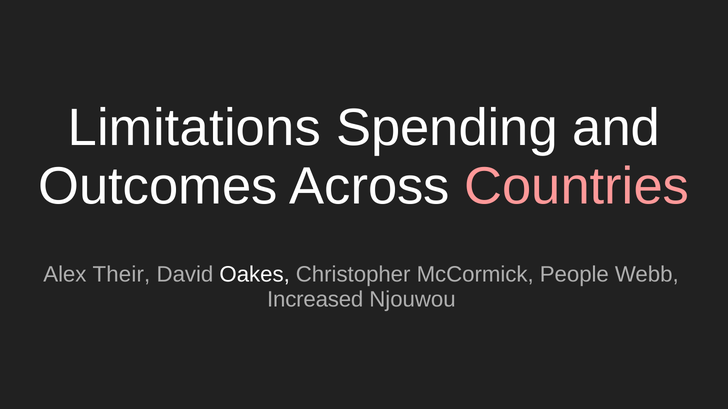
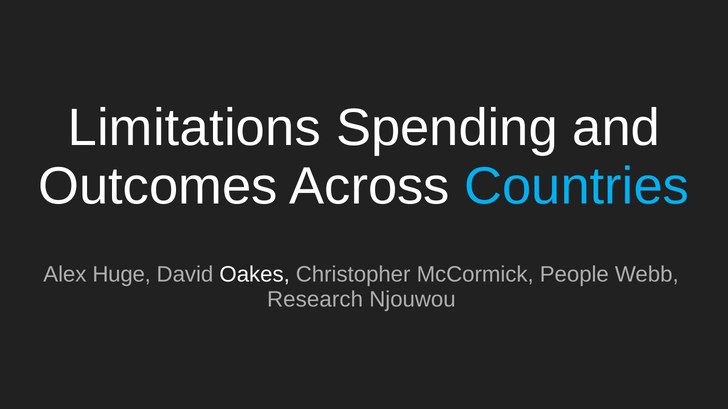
Countries colour: pink -> light blue (577, 187)
Their: Their -> Huge (122, 275)
Increased: Increased -> Research (315, 300)
